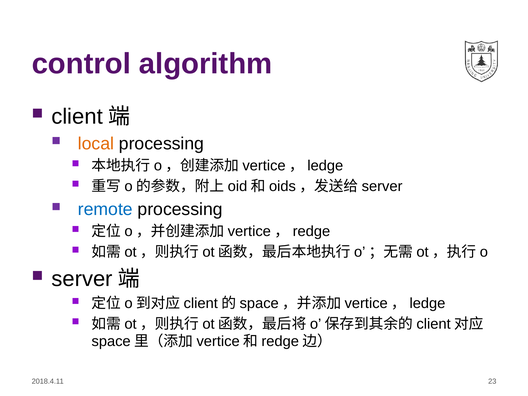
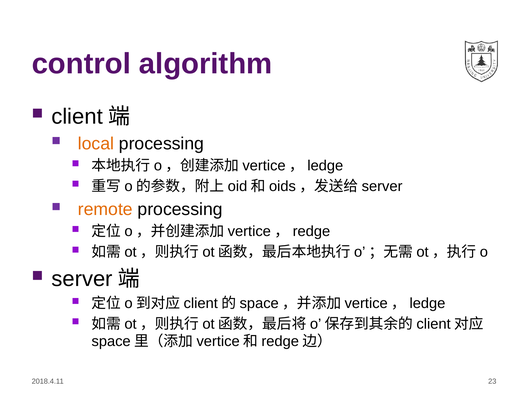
remote colour: blue -> orange (105, 209)
